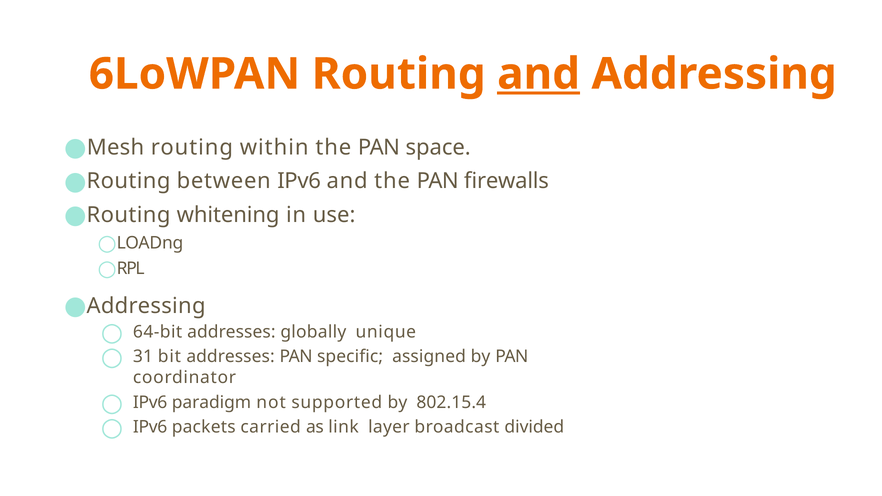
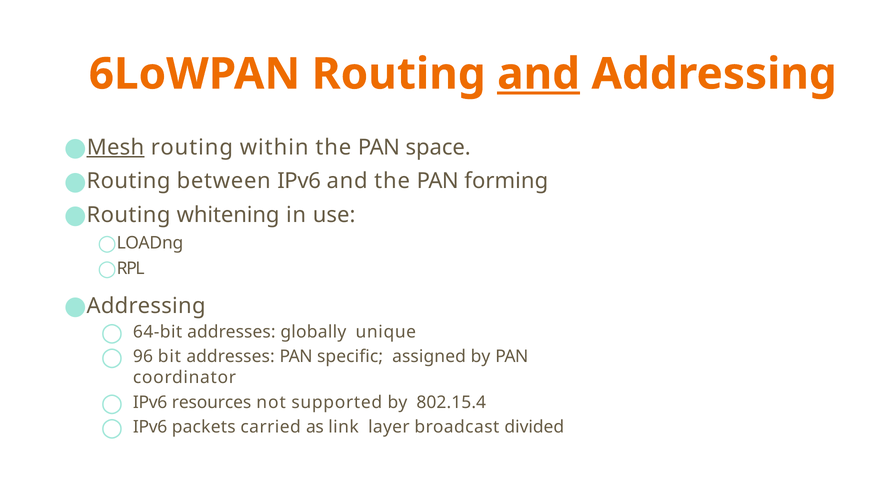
Mesh underline: none -> present (116, 147)
ﬁrewalls: ﬁrewalls -> forming (506, 181)
31: 31 -> 96 (143, 357)
paradigm: paradigm -> resources (212, 402)
